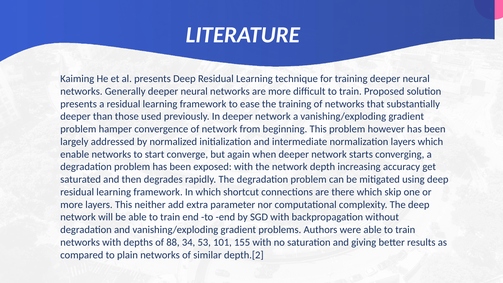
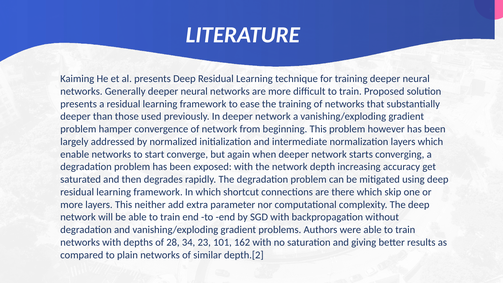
88: 88 -> 28 (173, 242)
53: 53 -> 23 (204, 242)
155: 155 -> 162 (242, 242)
